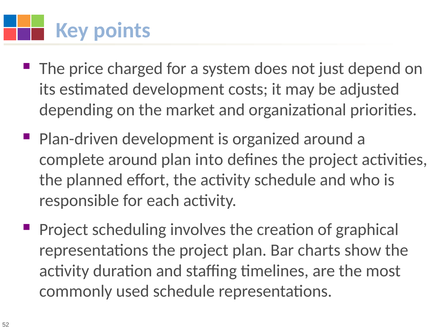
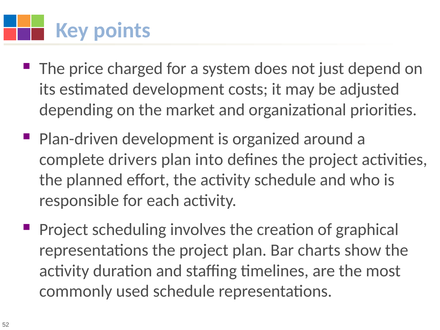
complete around: around -> drivers (133, 159)
